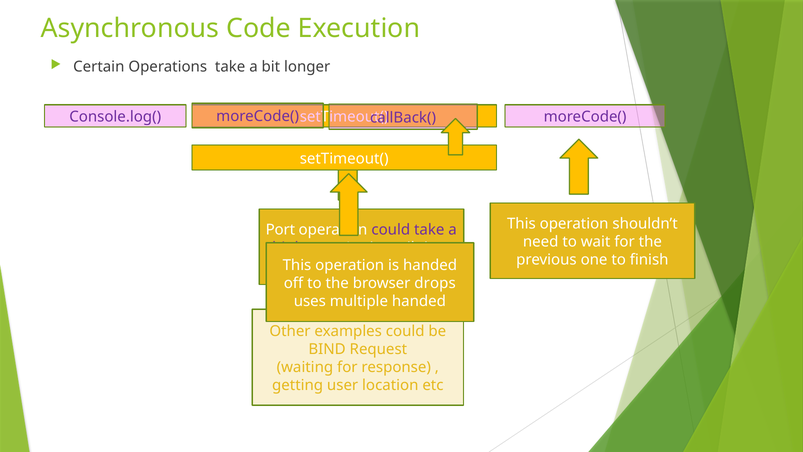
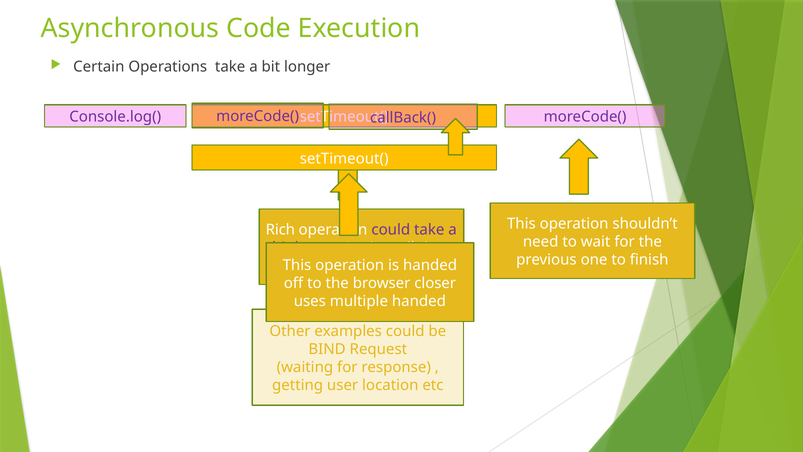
Port: Port -> Rich (280, 230)
drops: drops -> closer (435, 283)
